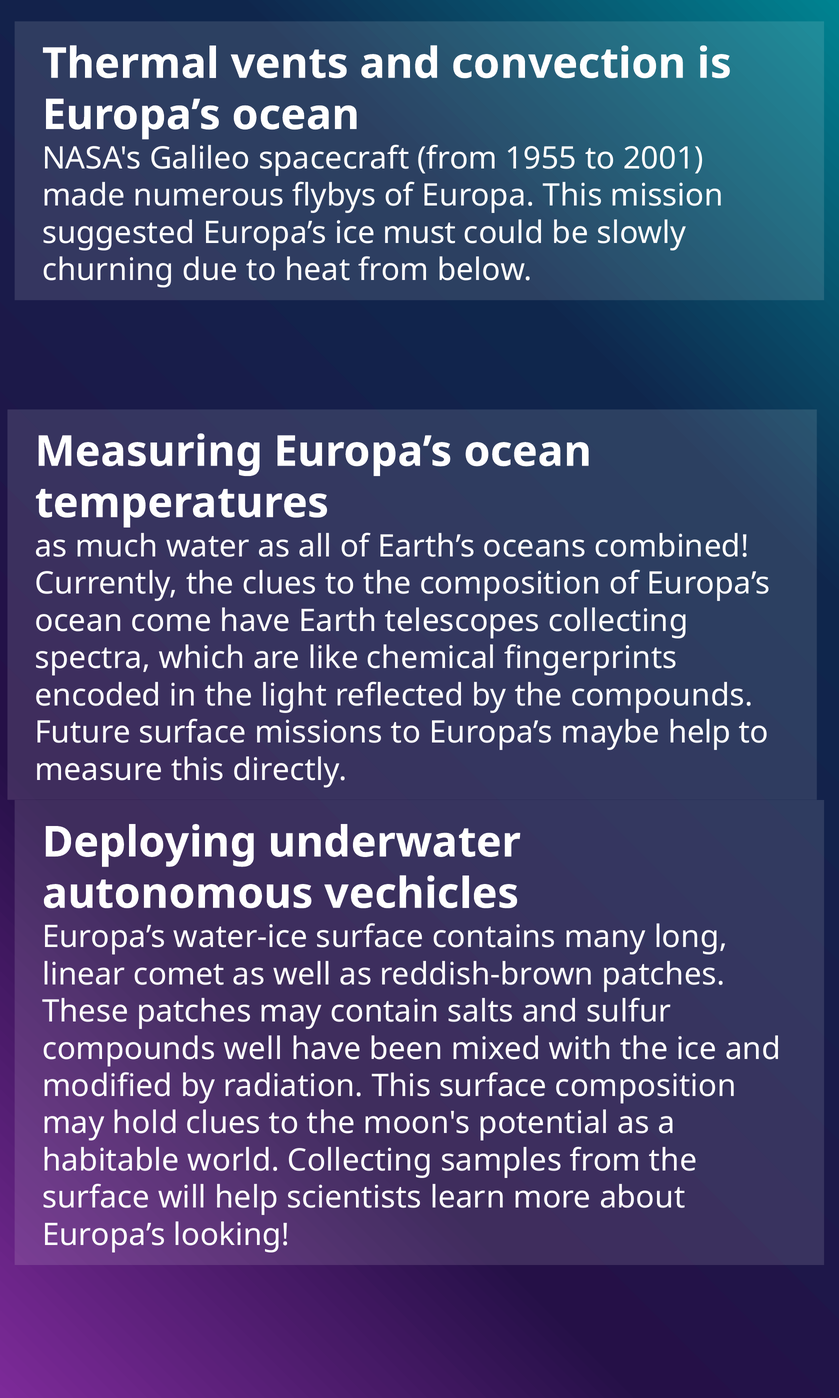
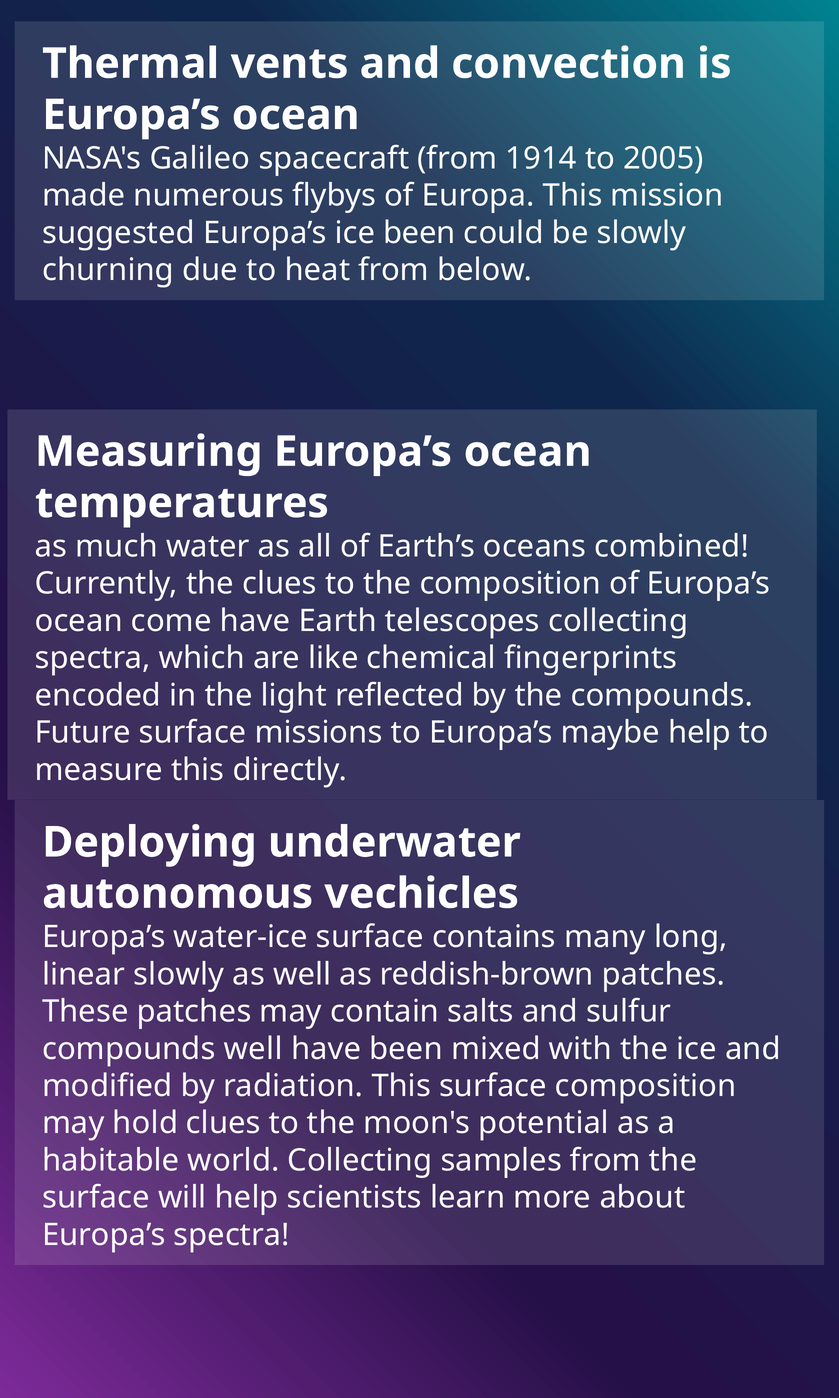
1955: 1955 -> 1914 (541, 159)
2001: 2001 -> 2005 (663, 159)
ice must: must -> been (419, 233)
linear comet: comet -> slowly (179, 975)
Europa’s looking: looking -> spectra (232, 1235)
